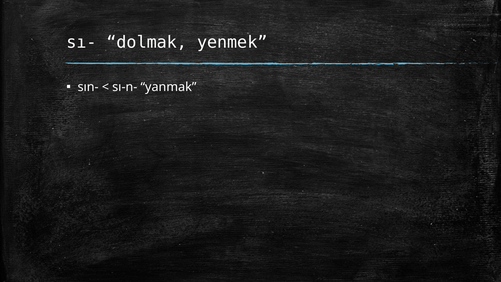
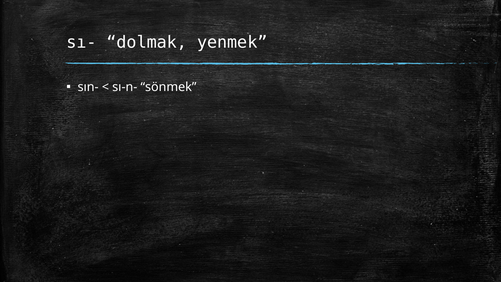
yanmak: yanmak -> sönmek (168, 87)
